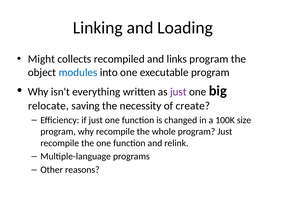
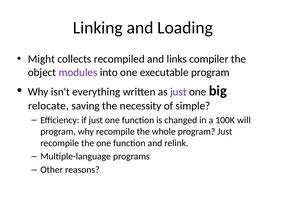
links program: program -> compiler (209, 59)
modules colour: blue -> purple (78, 72)
create: create -> simple (193, 106)
size: size -> will (244, 120)
